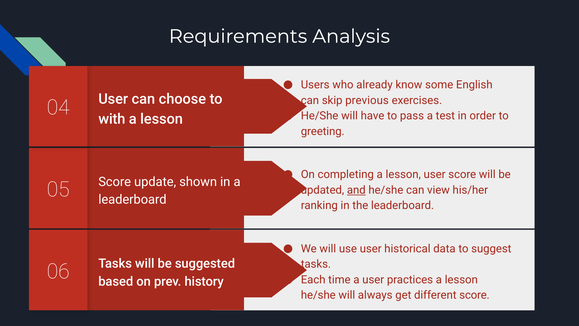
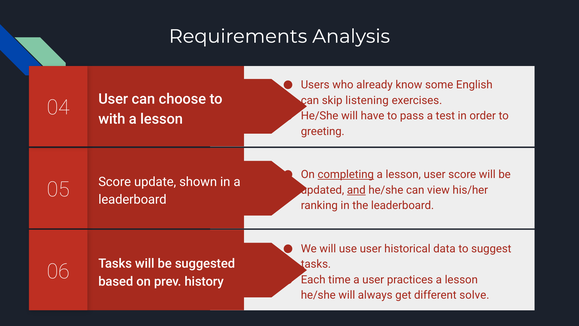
previous: previous -> listening (367, 100)
completing underline: none -> present (346, 174)
different score: score -> solve (474, 295)
